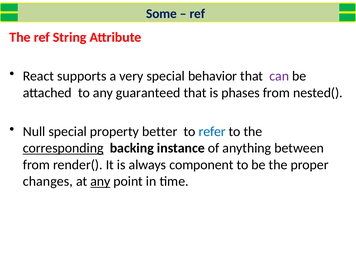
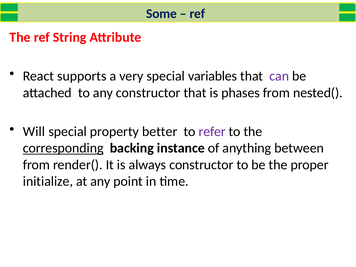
behavior: behavior -> variables (213, 76)
any guaranteed: guaranteed -> constructor (148, 93)
Null: Null -> Will (34, 131)
refer colour: blue -> purple (212, 131)
always component: component -> constructor (201, 165)
changes: changes -> initialize (48, 181)
any underline: present -> none (100, 181)
